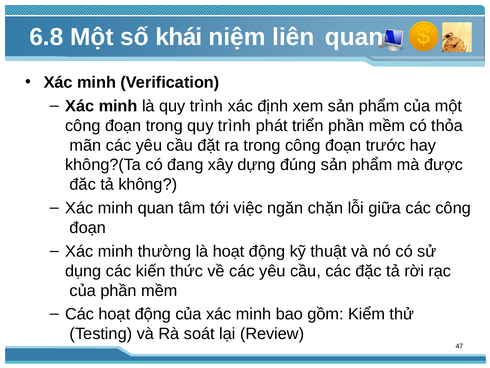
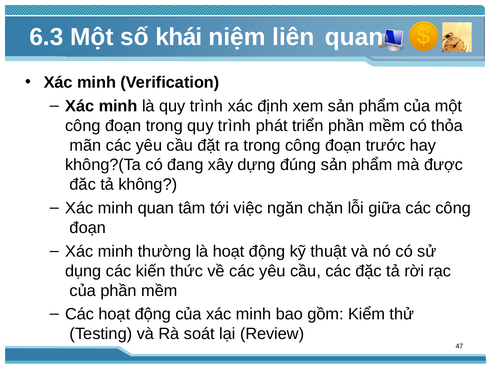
6.8: 6.8 -> 6.3 (46, 37)
